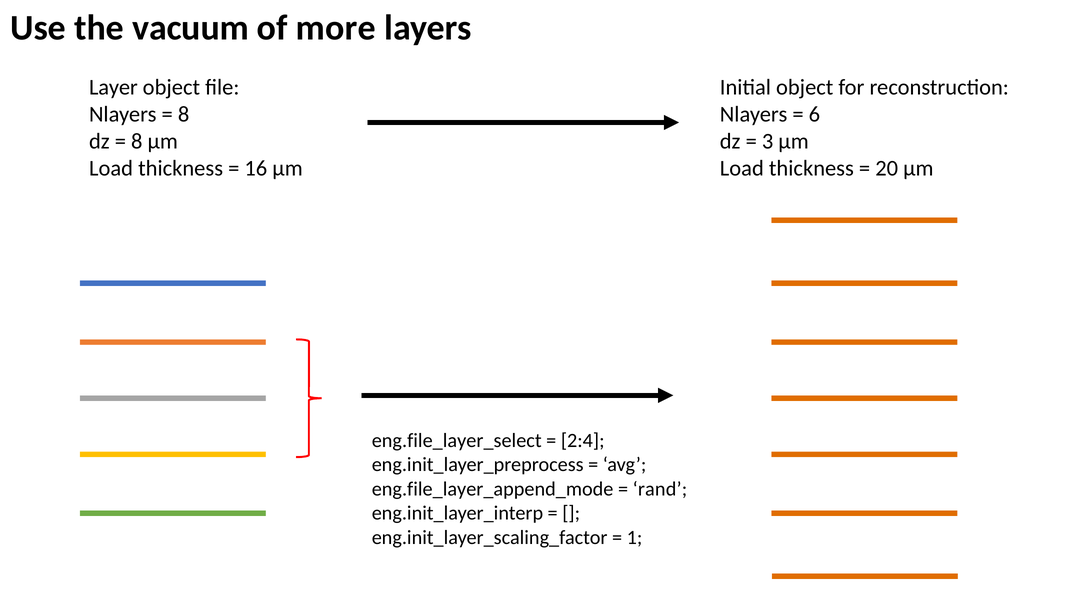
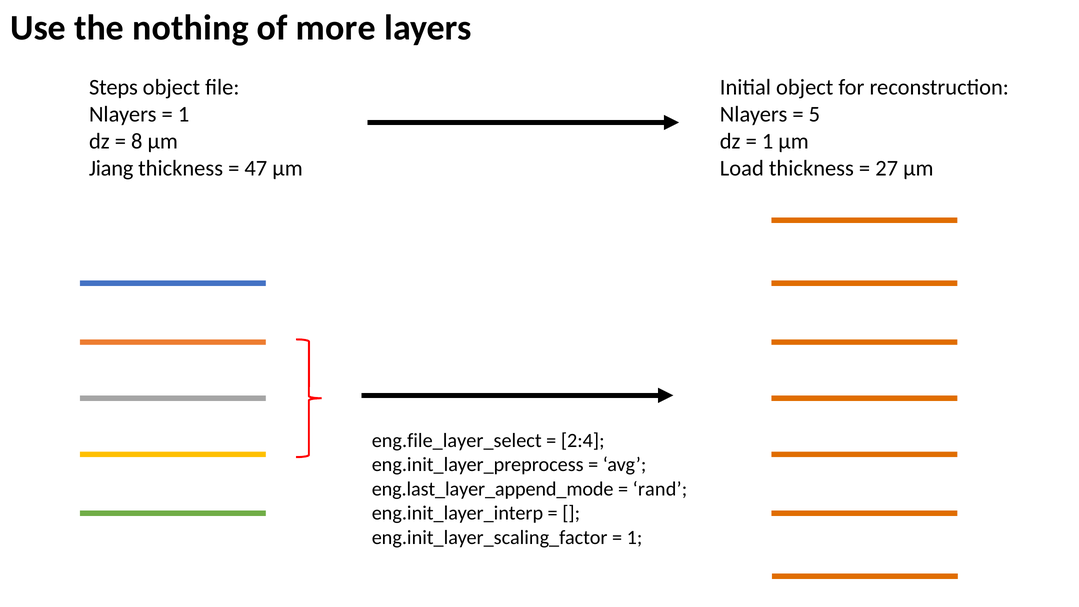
vacuum: vacuum -> nothing (190, 28)
Layer: Layer -> Steps (113, 87)
8: 8 -> 1 (184, 114)
6: 6 -> 5 (814, 115)
3: 3 -> 1 (768, 141)
Load: Load -> Jiang (111, 168)
16: 16 -> 47 (256, 168)
20: 20 -> 27 (887, 168)
eng.file_layer_append_mode: eng.file_layer_append_mode -> eng.last_layer_append_mode (493, 489)
